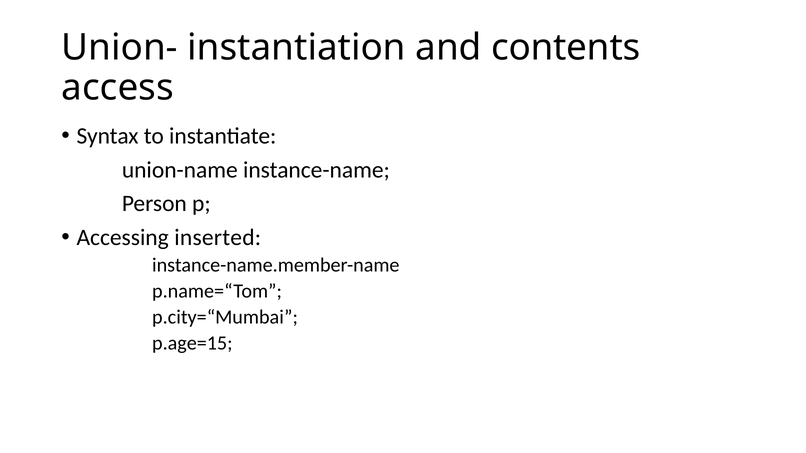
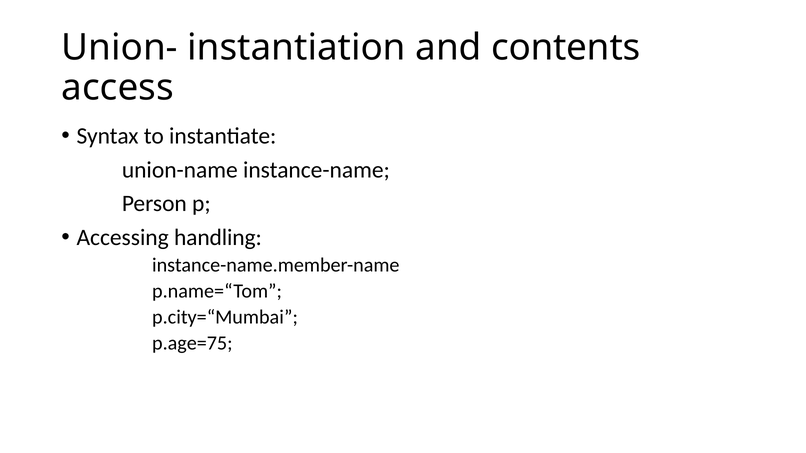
inserted: inserted -> handling (218, 238)
p.age=15: p.age=15 -> p.age=75 (192, 343)
